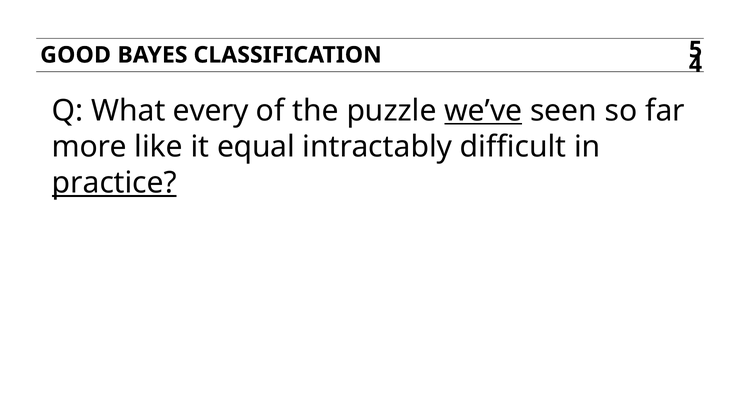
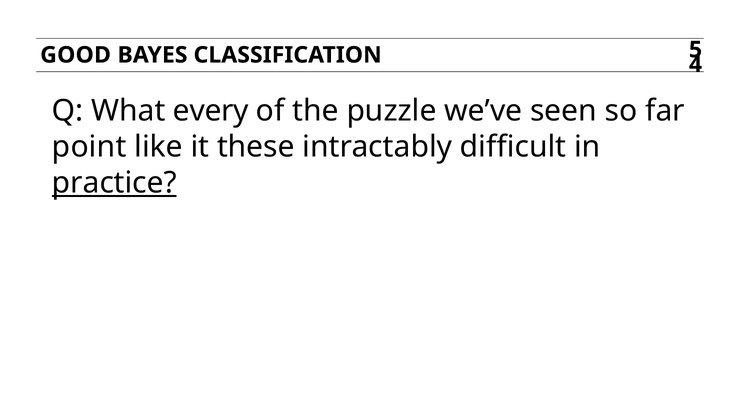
we’ve underline: present -> none (483, 111)
more: more -> point (89, 147)
equal: equal -> these (256, 147)
